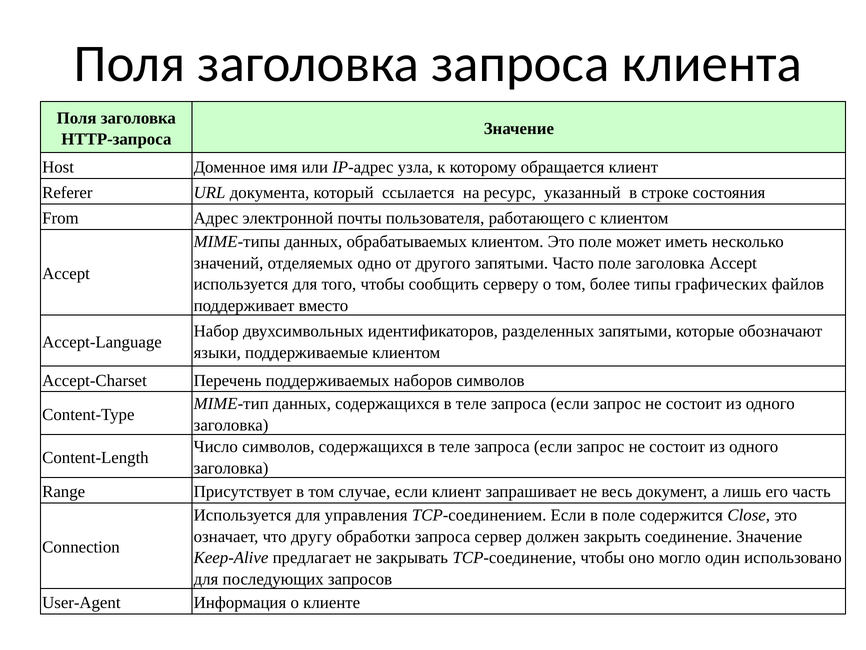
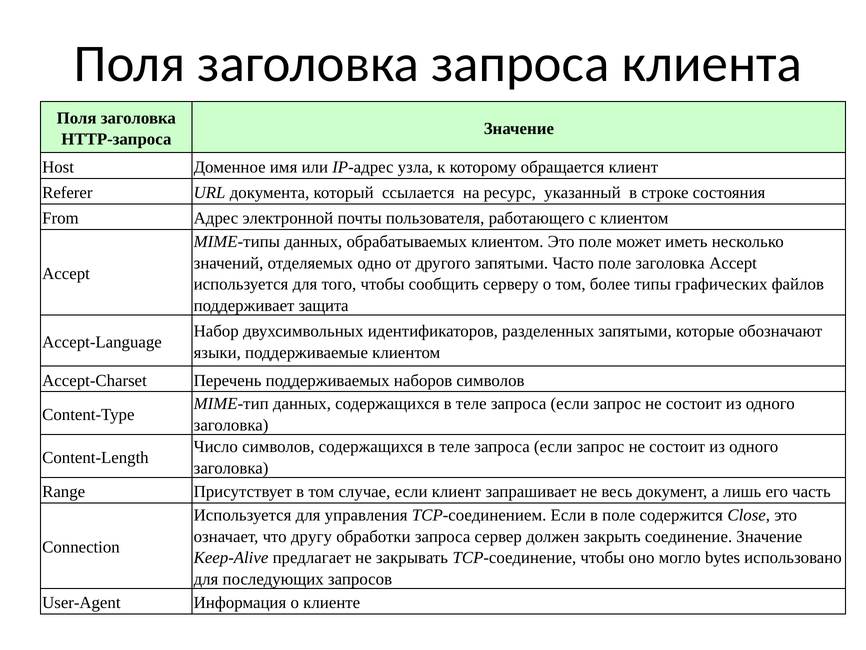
вместо: вместо -> защита (324, 306)
один: один -> bytes (723, 557)
